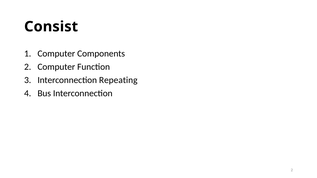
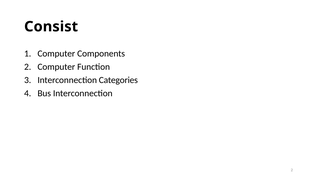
Repeating: Repeating -> Categories (118, 80)
